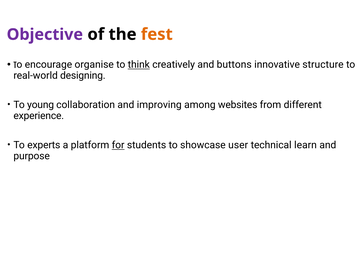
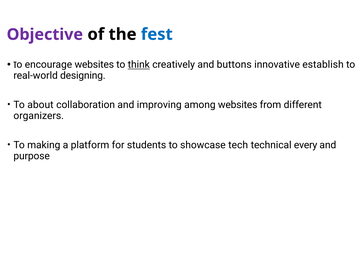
fest colour: orange -> blue (157, 34)
encourage organise: organise -> websites (94, 65)
structure: structure -> establish (323, 65)
young: young -> about (40, 105)
experience: experience -> organizers (39, 116)
experts: experts -> making (44, 145)
for underline: present -> none (118, 145)
user: user -> tech (238, 145)
learn: learn -> every (306, 145)
